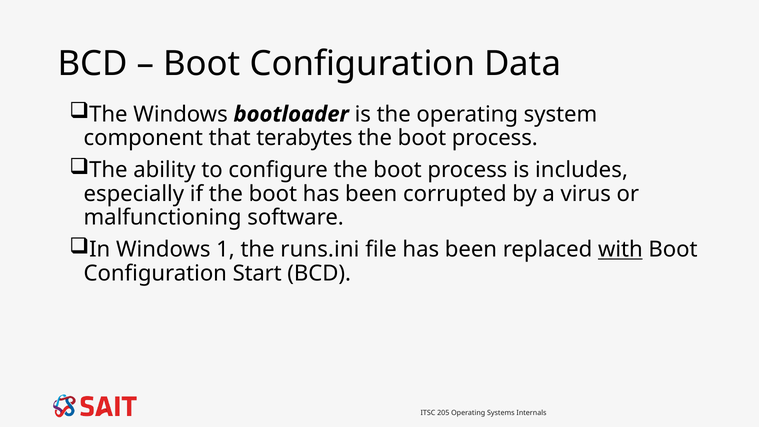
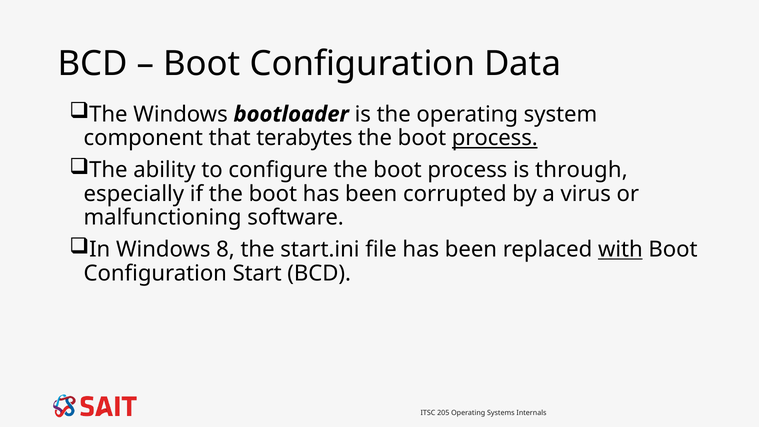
process underline: none -> present (495, 138)
includes: includes -> through (581, 170)
1: 1 -> 8 (225, 249)
runs.ini: runs.ini -> start.ini (320, 249)
